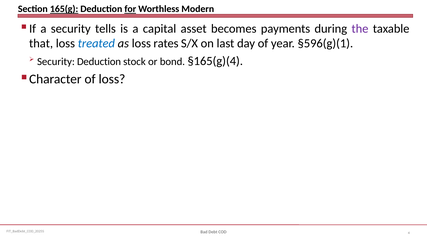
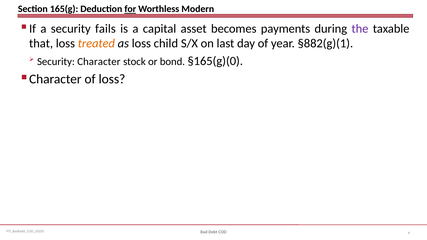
165(g underline: present -> none (64, 9)
tells: tells -> fails (105, 29)
treated colour: blue -> orange (96, 44)
rates: rates -> child (166, 44)
§596(g)(1: §596(g)(1 -> §882(g)(1 (325, 44)
Security Deduction: Deduction -> Character (99, 62)
§165(g)(4: §165(g)(4 -> §165(g)(0 (215, 61)
